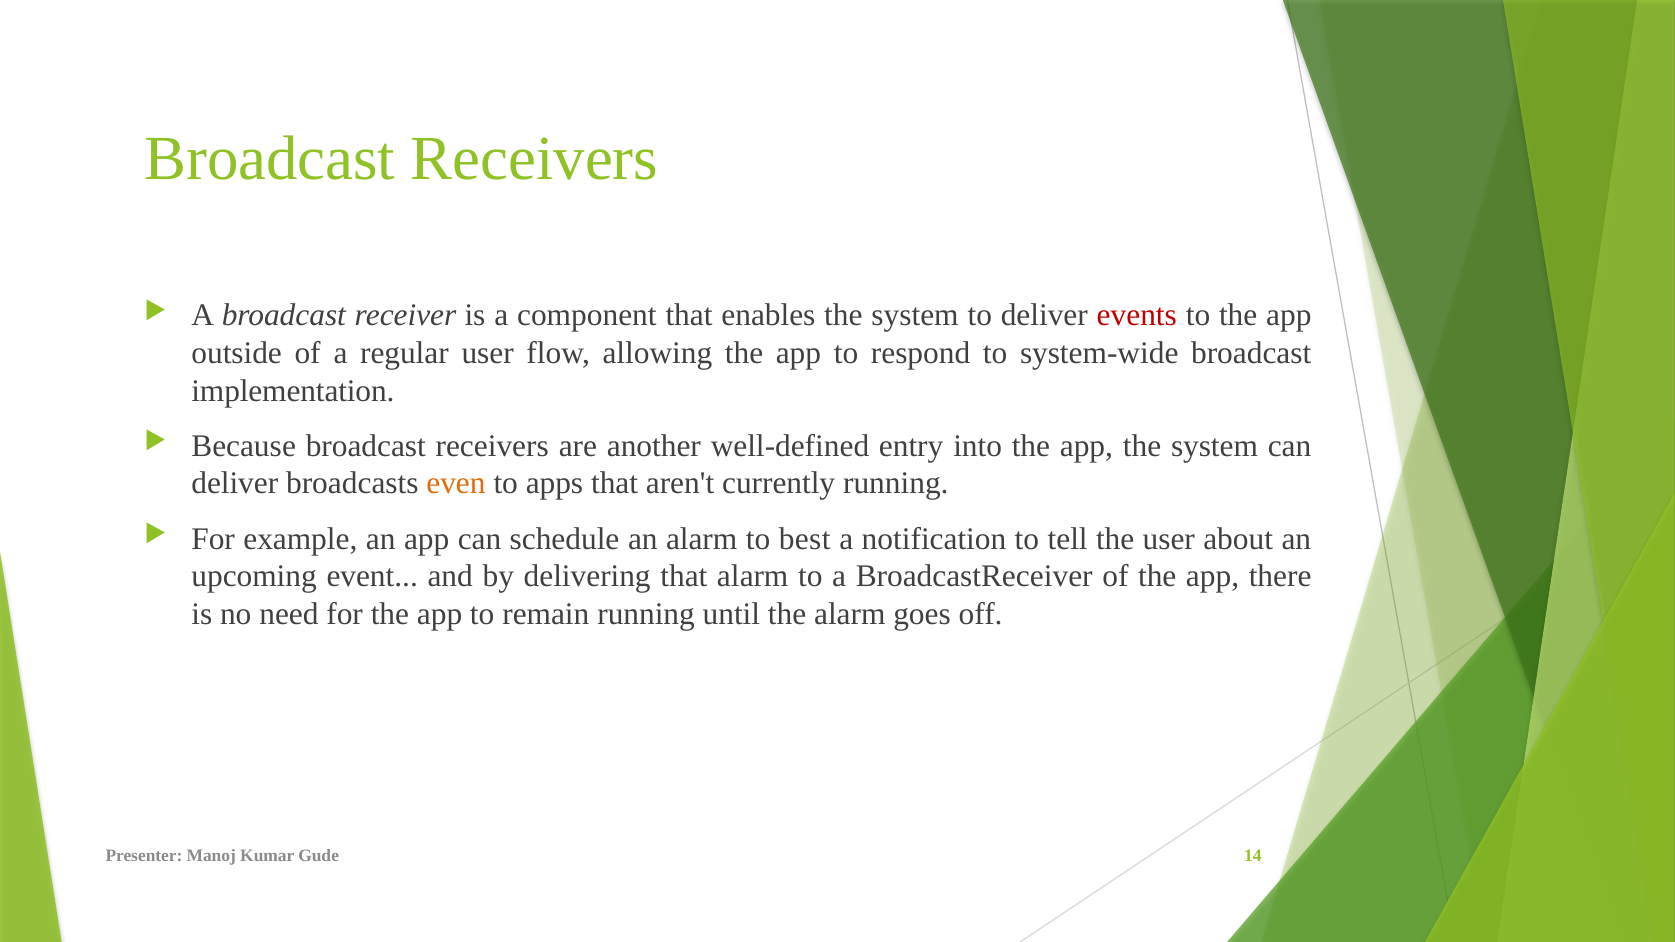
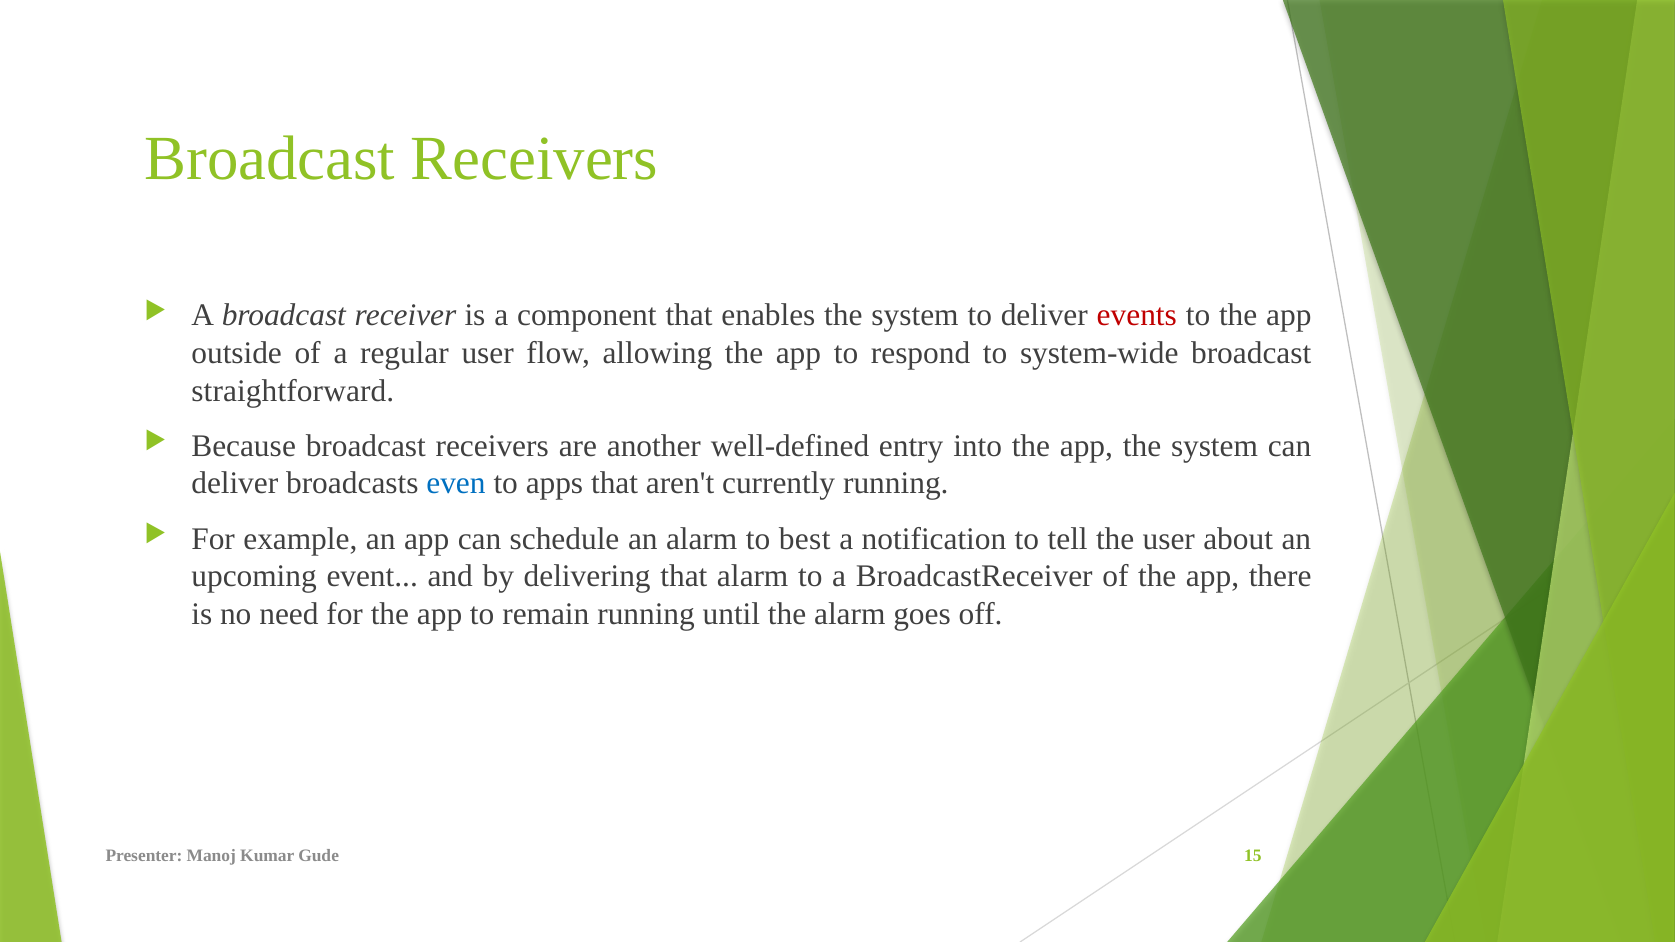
implementation: implementation -> straightforward (293, 391)
even colour: orange -> blue (456, 484)
14: 14 -> 15 (1253, 856)
